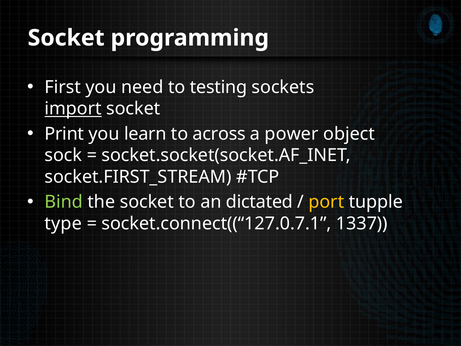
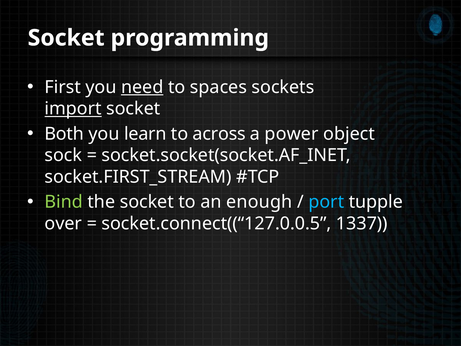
need underline: none -> present (142, 87)
testing: testing -> spaces (218, 87)
Print: Print -> Both (64, 134)
dictated: dictated -> enough (259, 202)
port colour: yellow -> light blue (326, 202)
type: type -> over (63, 223)
socket.connect((“127.0.7.1: socket.connect((“127.0.7.1 -> socket.connect((“127.0.0.5 (216, 223)
